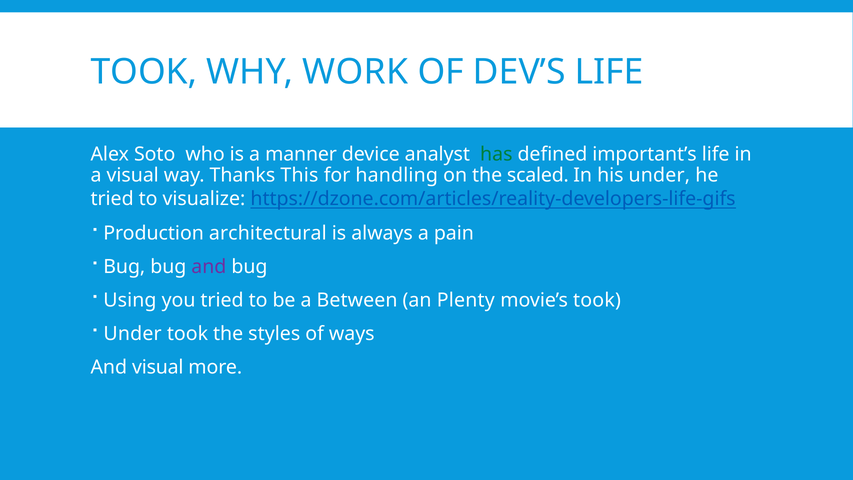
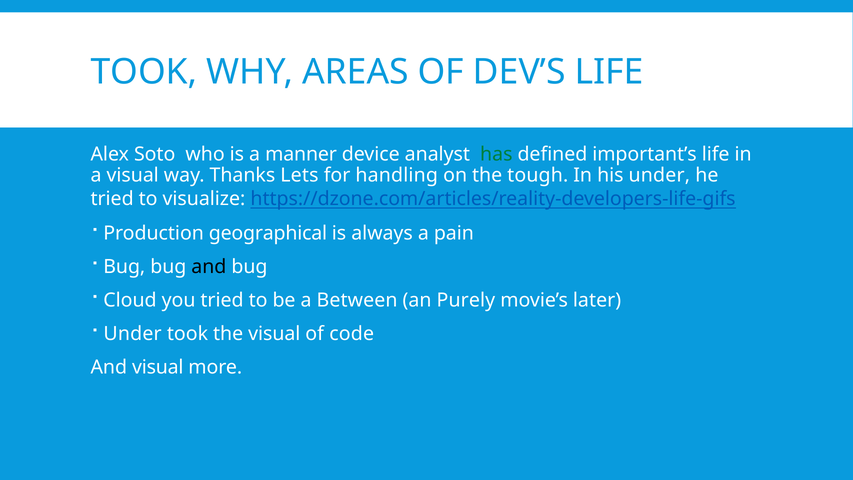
WORK: WORK -> AREAS (355, 72)
This: This -> Lets (299, 175)
scaled: scaled -> tough (538, 175)
architectural: architectural -> geographical (268, 233)
and colour: purple -> black (209, 267)
Using: Using -> Cloud (130, 300)
Plenty: Plenty -> Purely (466, 300)
movie’s took: took -> later (597, 300)
the styles: styles -> visual (274, 334)
ways: ways -> code (352, 334)
